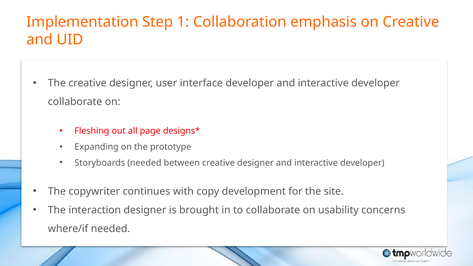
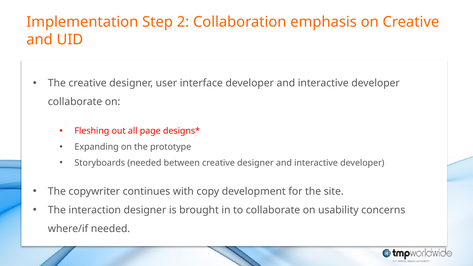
1: 1 -> 2 (183, 22)
